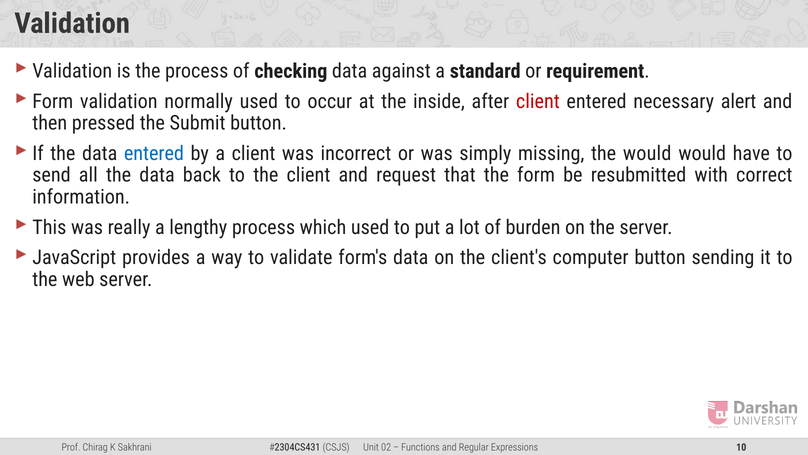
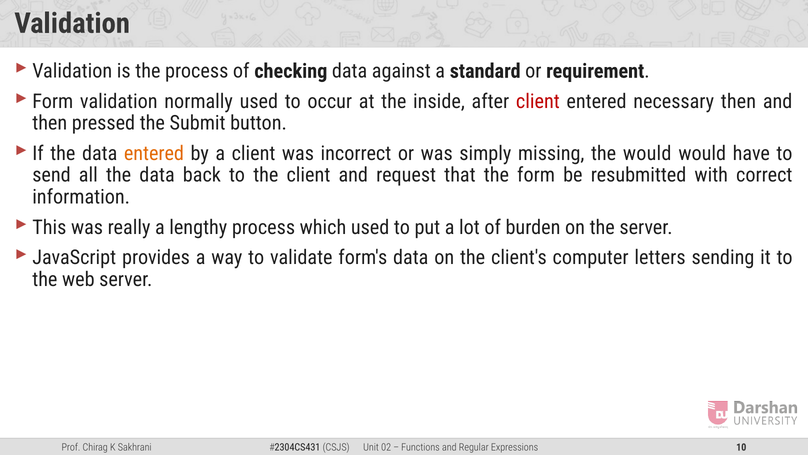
necessary alert: alert -> then (738, 101)
entered colour: blue -> orange (154, 153)
computer button: button -> letters (660, 257)
